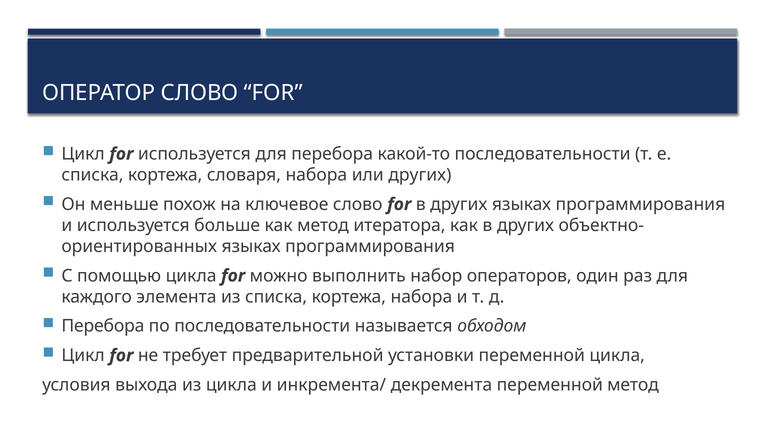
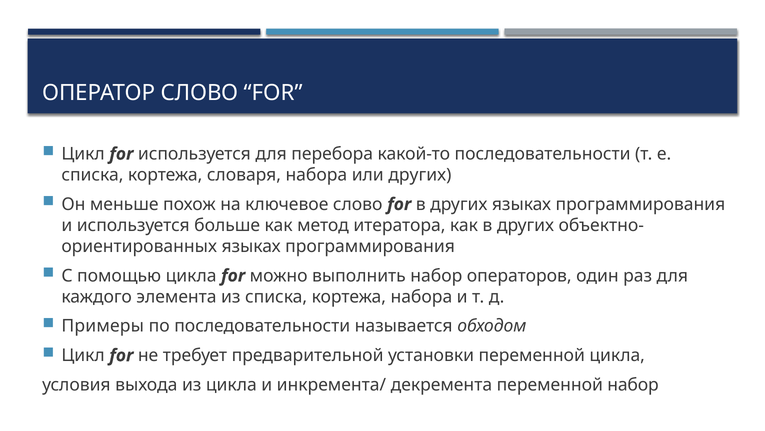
Перебора: Перебора -> Примеры (103, 326)
переменной метод: метод -> набор (633, 384)
